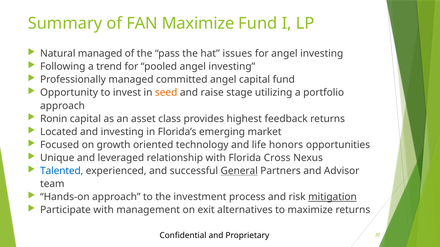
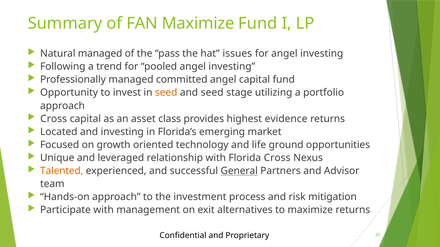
and raise: raise -> seed (212, 93)
Ronin: Ronin -> Cross (54, 119)
feedback: feedback -> evidence (286, 119)
honors: honors -> ground (286, 145)
Talented colour: blue -> orange (62, 171)
mitigation underline: present -> none (332, 197)
